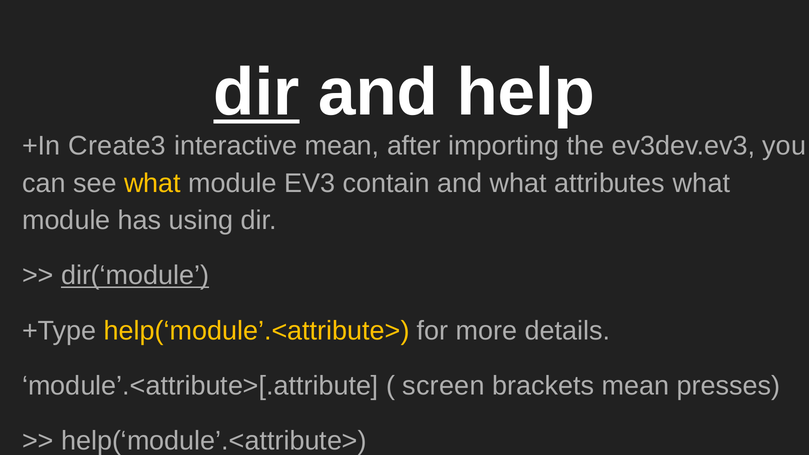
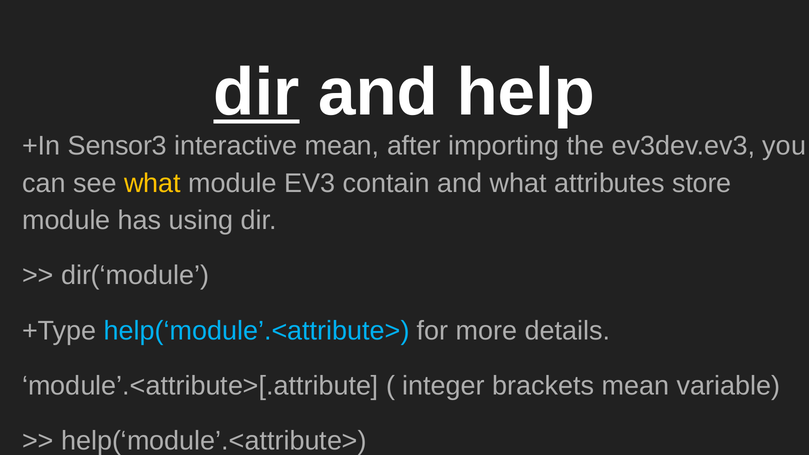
Create3: Create3 -> Sensor3 (117, 146)
attributes what: what -> store (702, 183)
dir(‘module underline: present -> none (135, 276)
help(‘module’.<attribute> colour: yellow -> light blue (257, 331)
screen: screen -> integer (444, 386)
presses: presses -> variable (728, 386)
